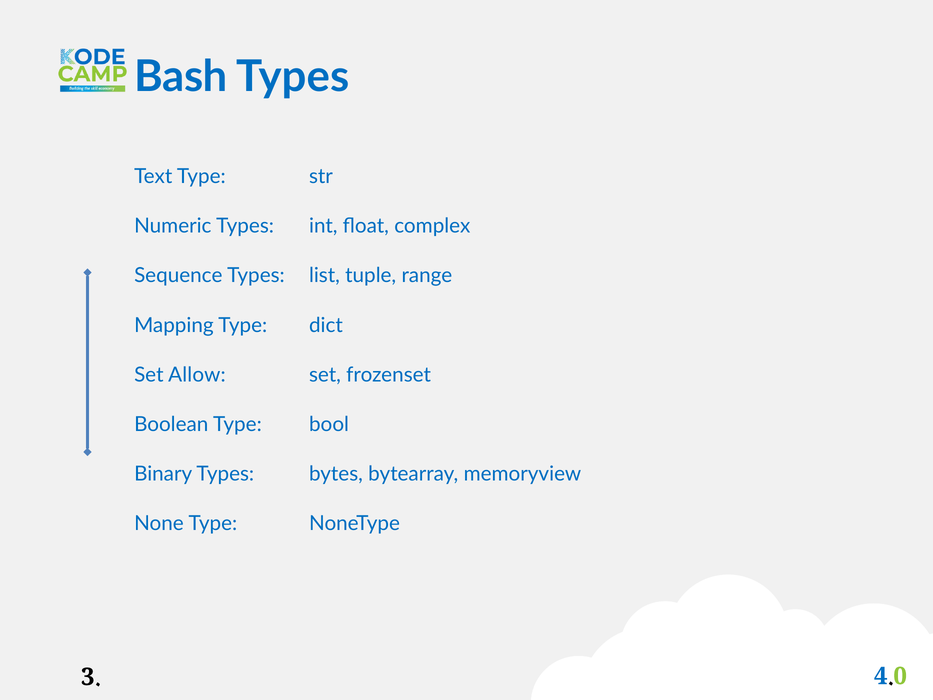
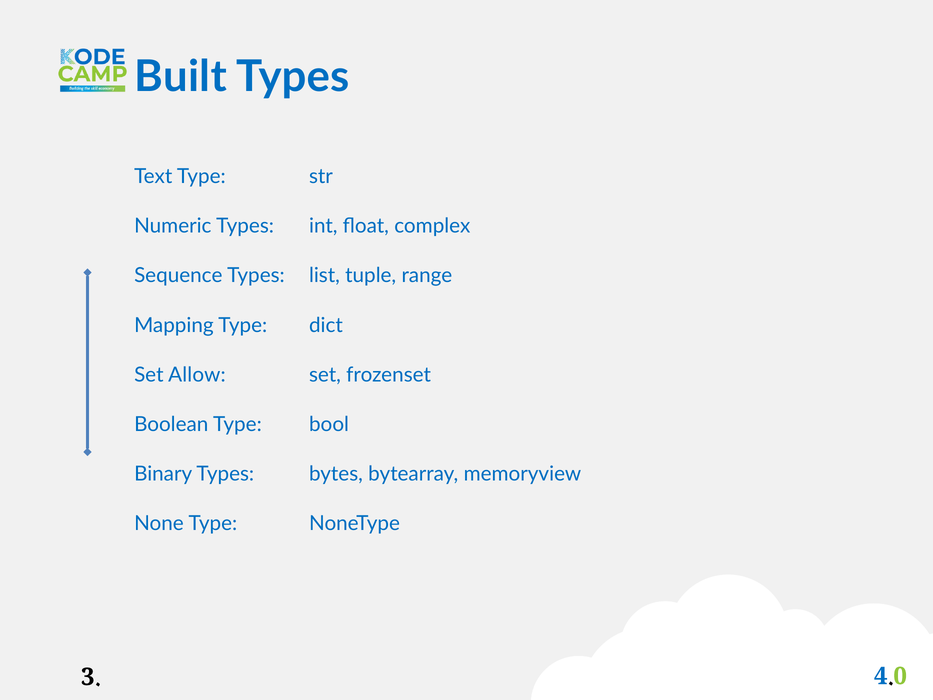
Bash: Bash -> Built (180, 77)
